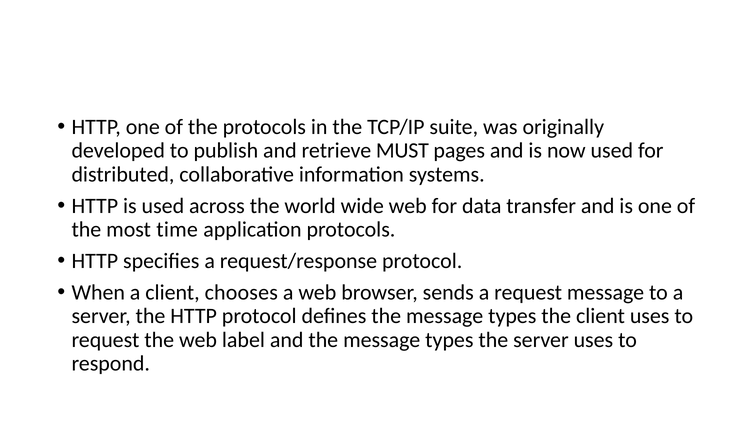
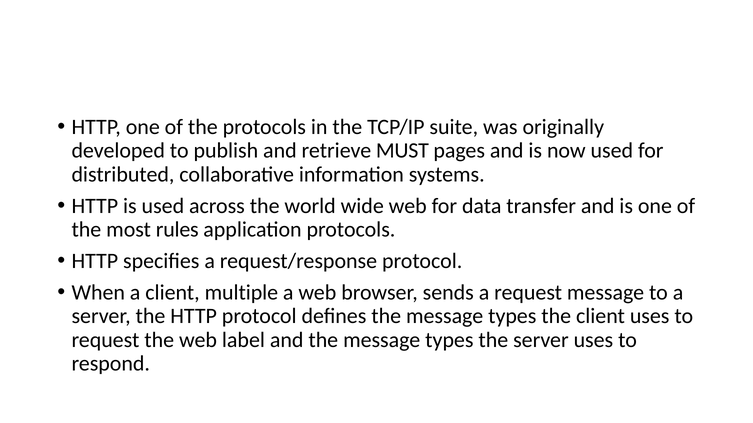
time: time -> rules (177, 230)
chooses: chooses -> multiple (241, 293)
